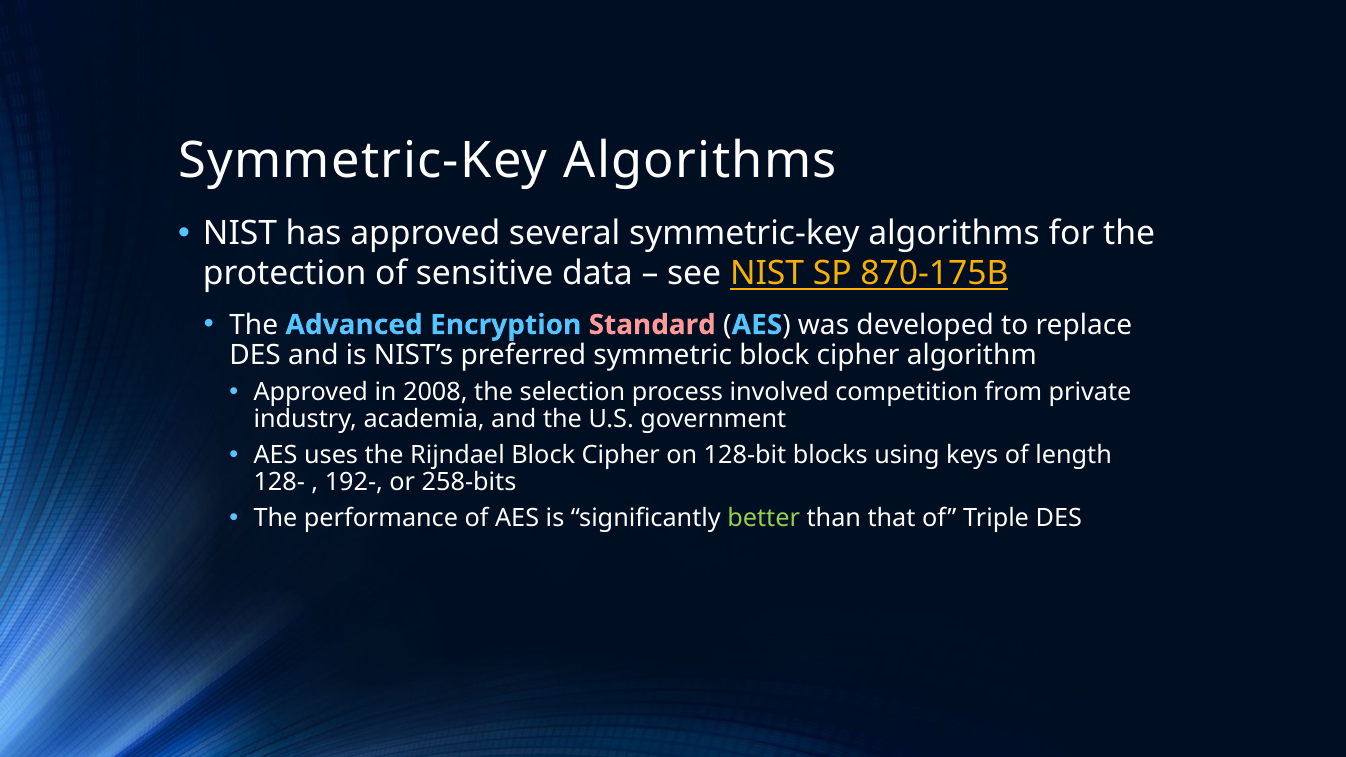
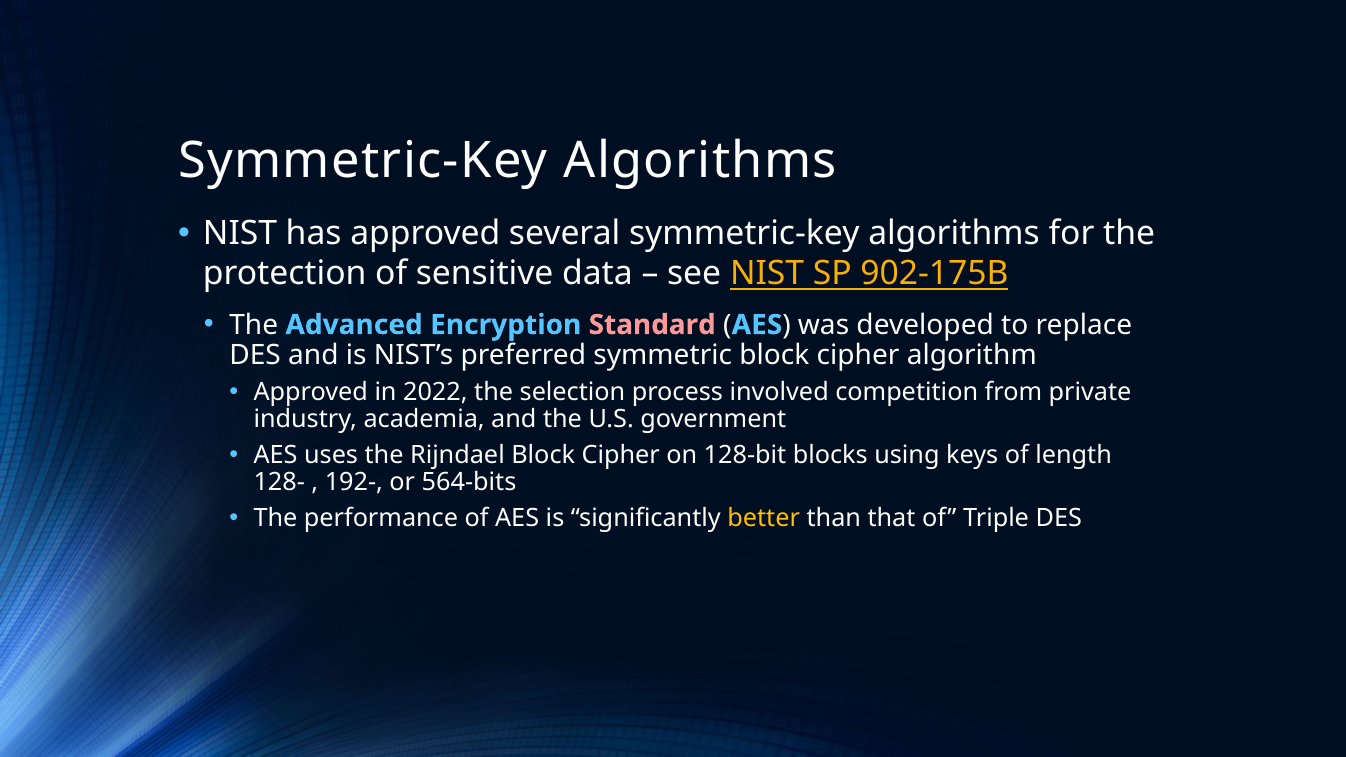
870-175B: 870-175B -> 902-175B (935, 274)
2008: 2008 -> 2022 (435, 393)
258-bits: 258-bits -> 564-bits (469, 483)
better colour: light green -> yellow (764, 518)
